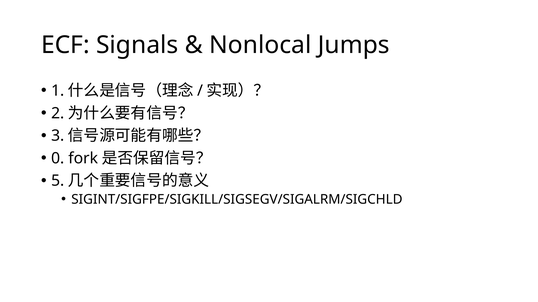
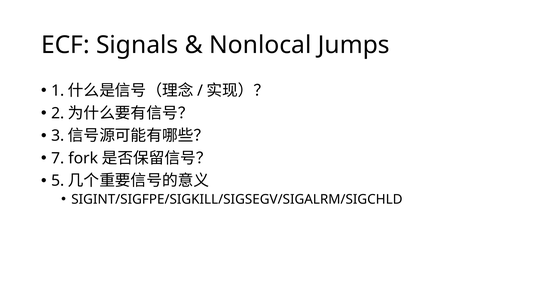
0: 0 -> 7 (58, 159)
